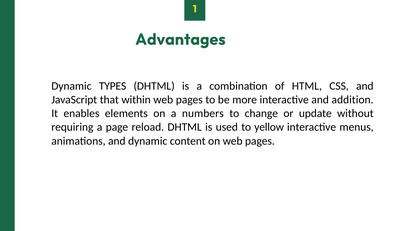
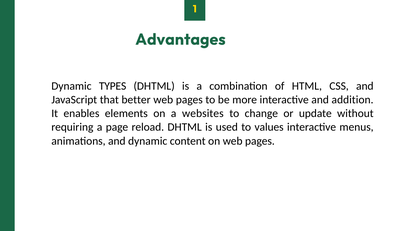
within: within -> better (136, 100)
numbers: numbers -> websites (203, 113)
yellow: yellow -> values (269, 127)
